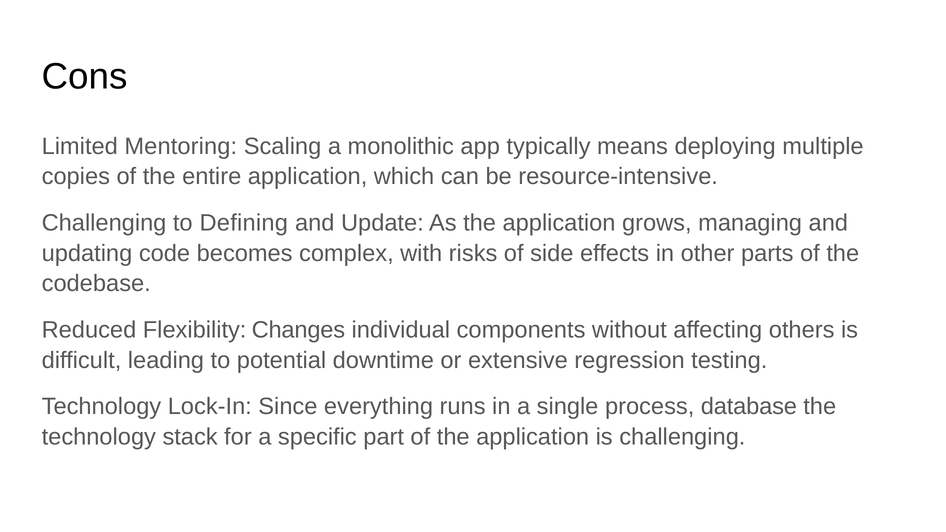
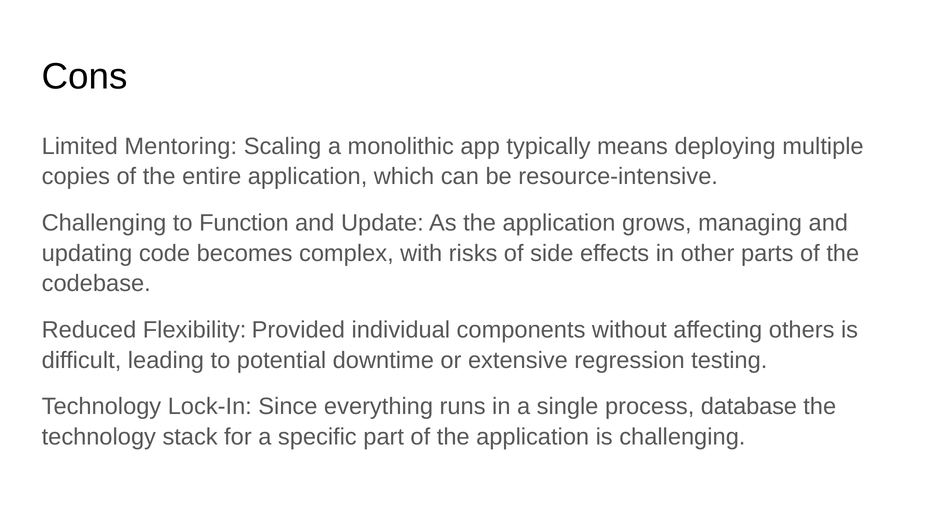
Defining: Defining -> Function (244, 223)
Changes: Changes -> Provided (298, 330)
